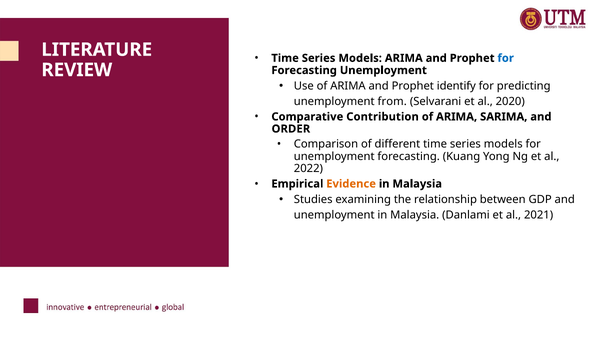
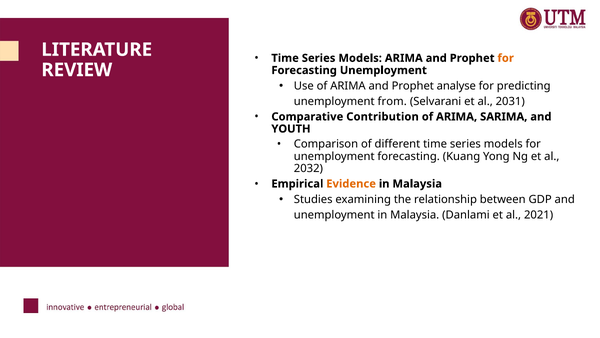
for colour: blue -> orange (506, 58)
identify: identify -> analyse (456, 86)
2020: 2020 -> 2031 (510, 101)
ORDER: ORDER -> YOUTH (291, 129)
2022: 2022 -> 2032 (308, 168)
